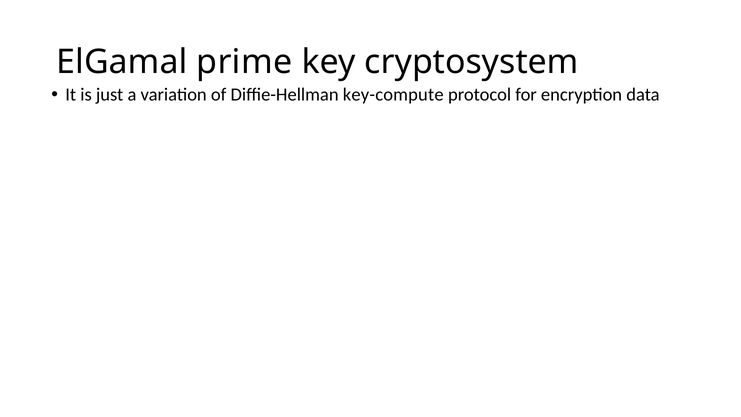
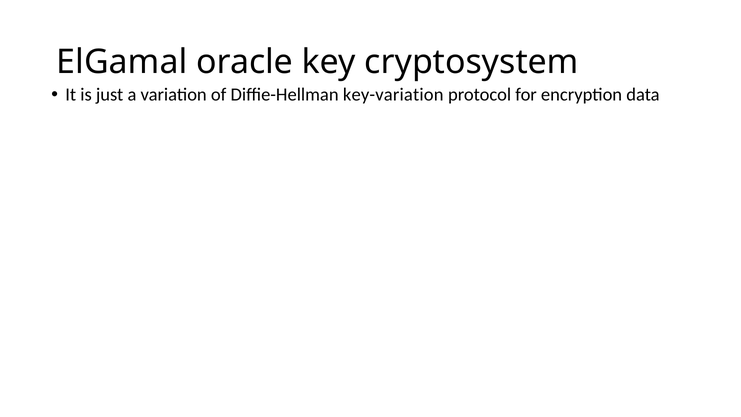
prime: prime -> oracle (245, 62)
key-compute: key-compute -> key-variation (393, 95)
